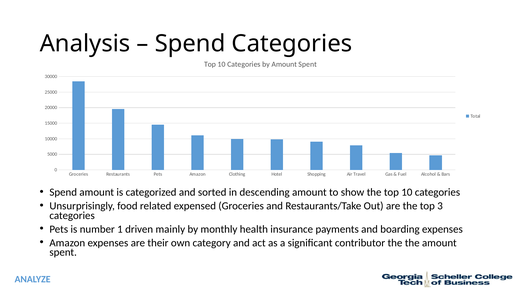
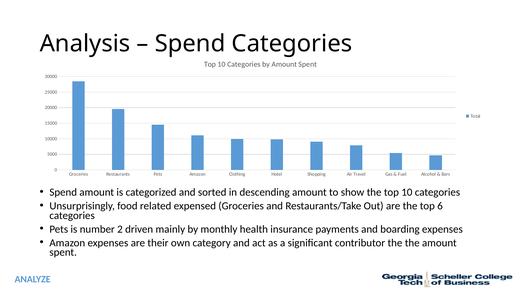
3: 3 -> 6 (440, 206)
1: 1 -> 2 (120, 229)
